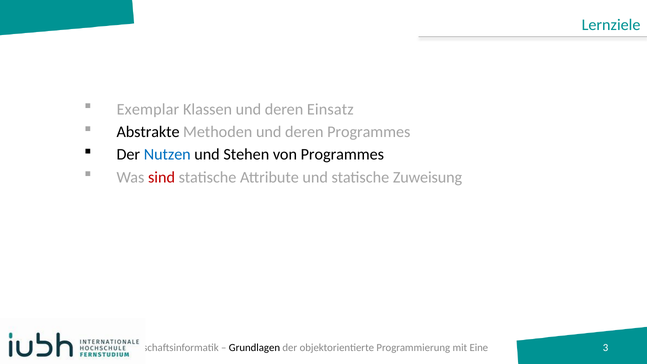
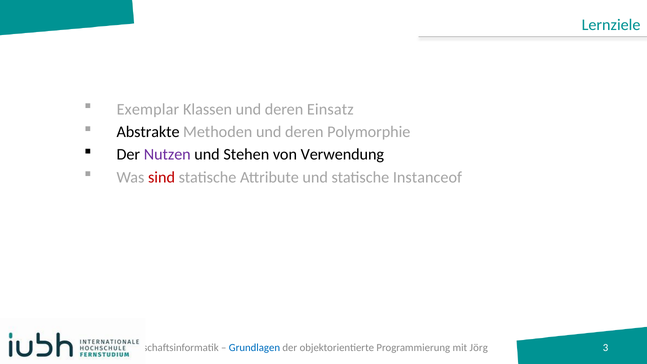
deren Programmes: Programmes -> Polymorphie (369, 132)
Nutzen colour: blue -> purple (167, 155)
von Programmes: Programmes -> Verwendung (342, 155)
Zuweisung: Zuweisung -> Instanceof (427, 177)
Grundlagen colour: black -> blue (254, 348)
Eine: Eine -> Jörg (479, 348)
